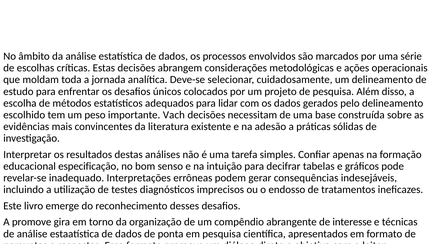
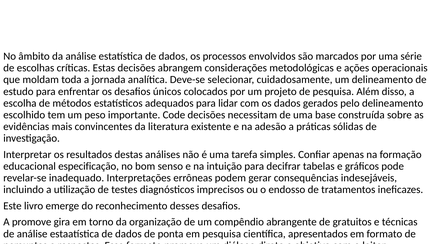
Vach: Vach -> Code (174, 115)
interesse: interesse -> gratuitos (352, 222)
